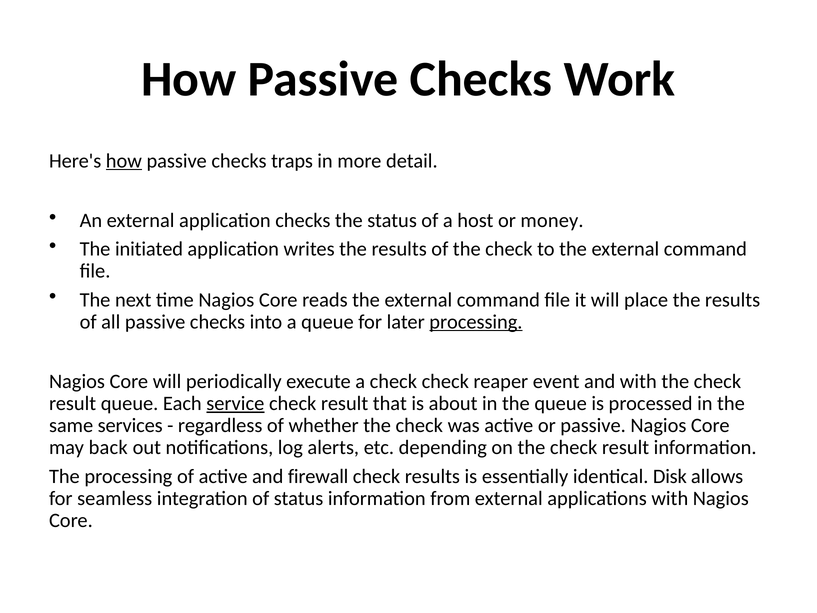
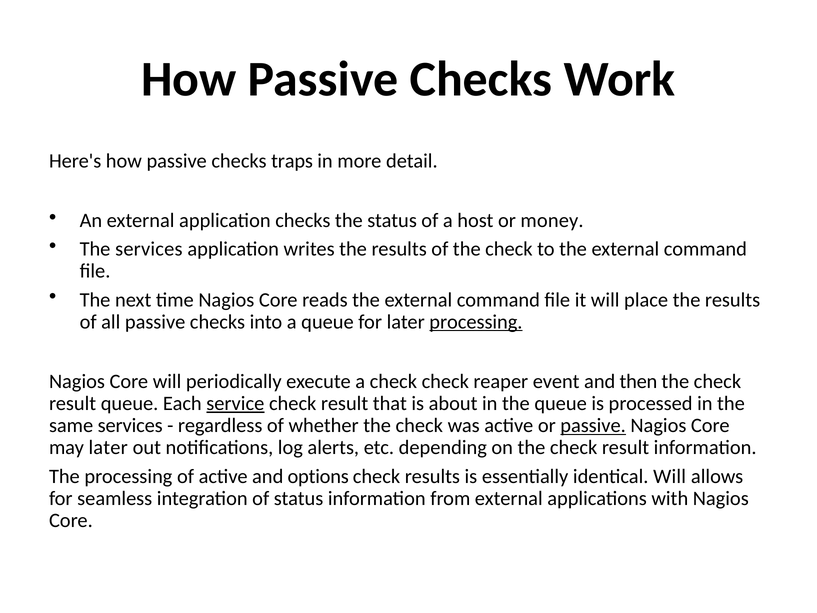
how underline: present -> none (124, 161)
The initiated: initiated -> services (149, 249)
and with: with -> then (638, 381)
passive underline: none -> present (593, 425)
may back: back -> later (108, 448)
firewall: firewall -> options (318, 476)
identical Disk: Disk -> Will (670, 476)
